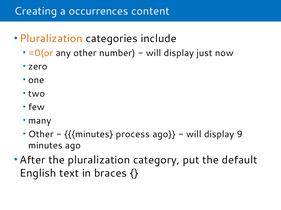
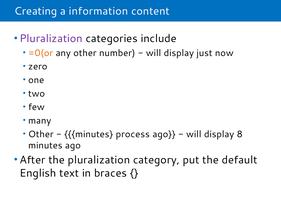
occurrences: occurrences -> information (98, 11)
Pluralization colour: orange -> purple (51, 39)
9: 9 -> 8 (240, 135)
